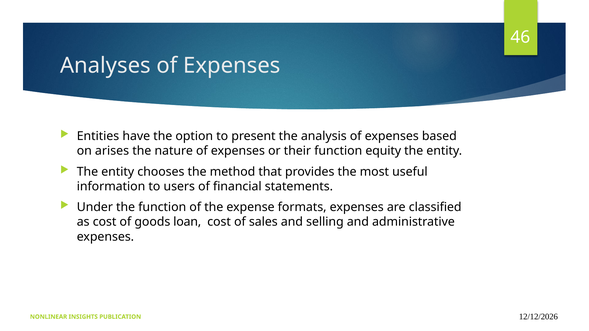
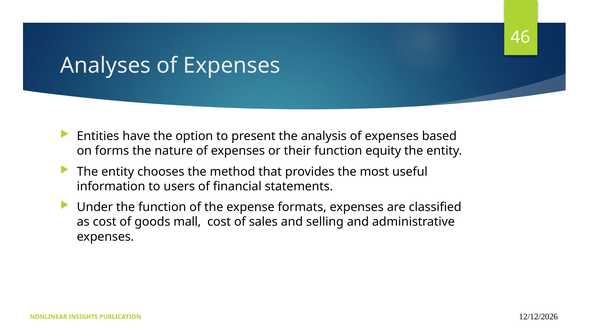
arises: arises -> forms (112, 151)
loan: loan -> mall (187, 222)
